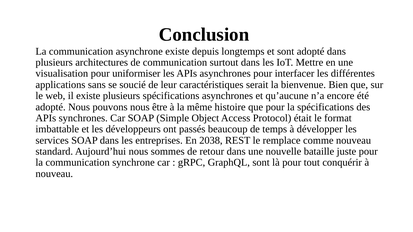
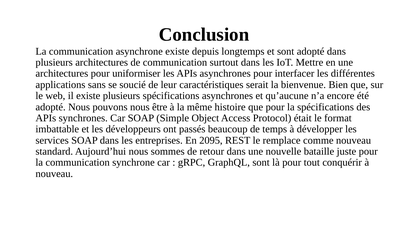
visualisation: visualisation -> architectures (62, 74)
2038: 2038 -> 2095 (211, 141)
